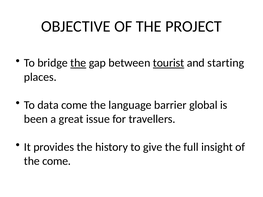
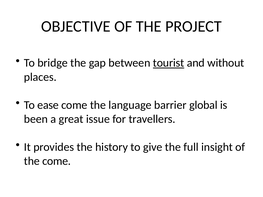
the underline: present -> none (78, 63)
starting: starting -> without (226, 63)
data: data -> ease (48, 105)
